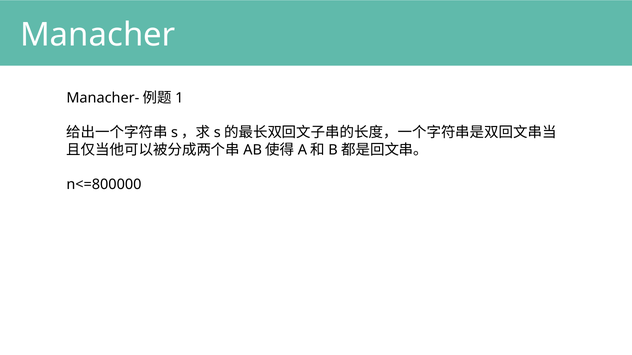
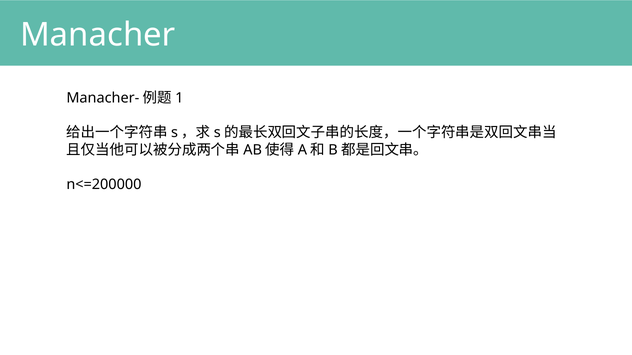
n<=800000: n<=800000 -> n<=200000 (104, 185)
